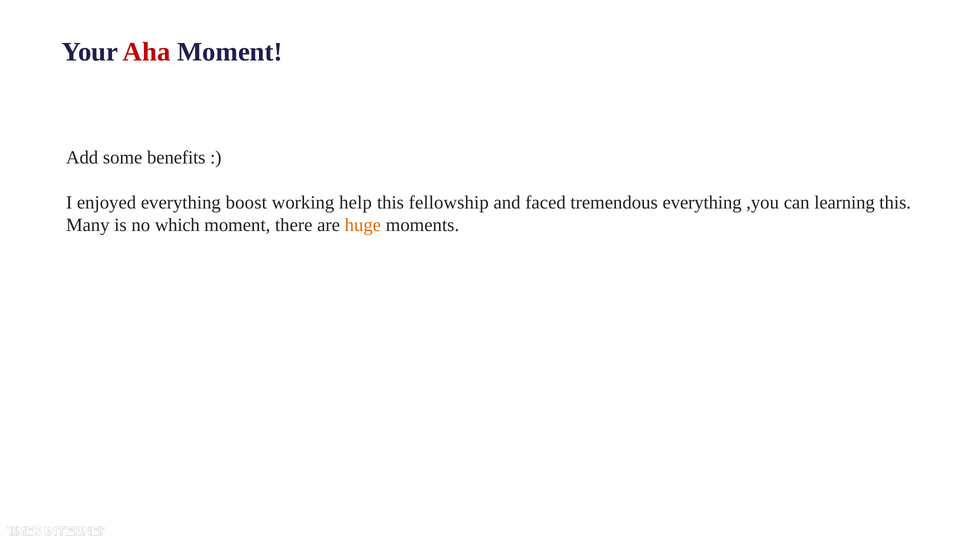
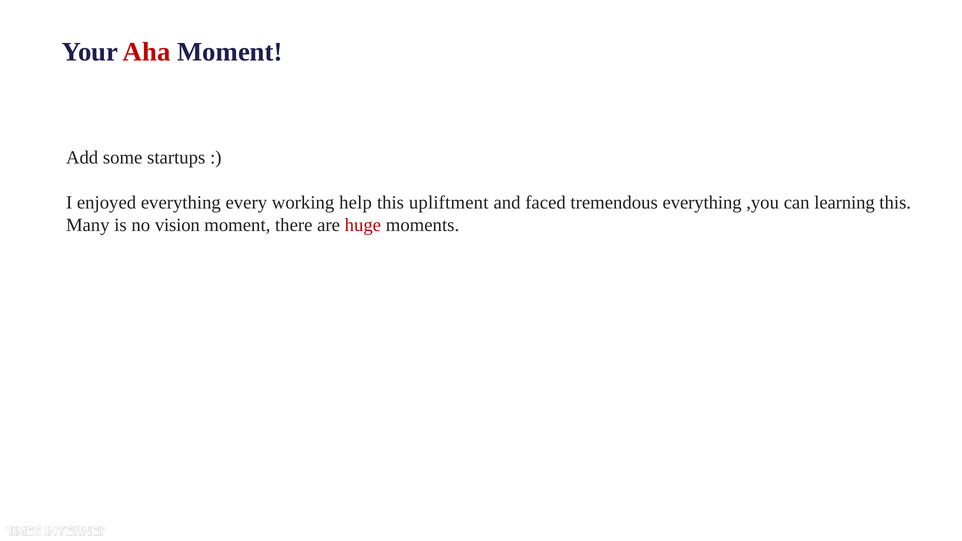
benefits: benefits -> startups (176, 158)
boost: boost -> every (246, 203)
fellowship: fellowship -> upliftment (449, 203)
which: which -> vision (177, 225)
huge colour: orange -> red (363, 225)
